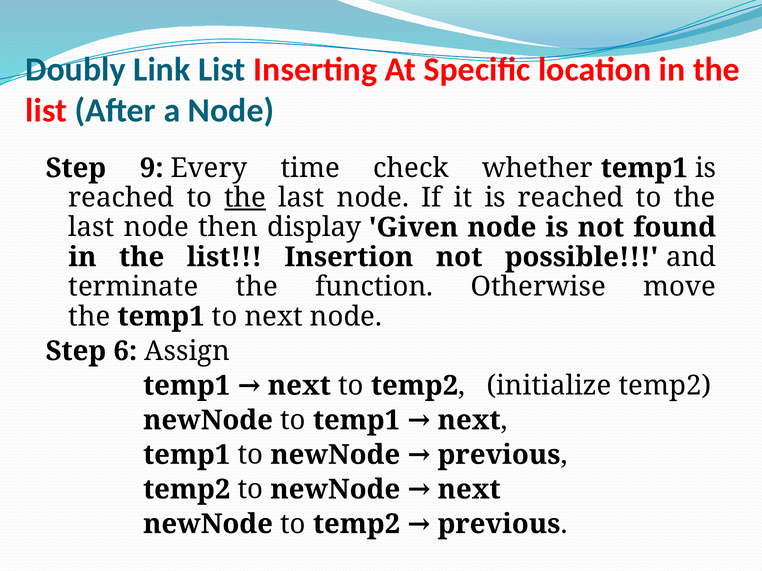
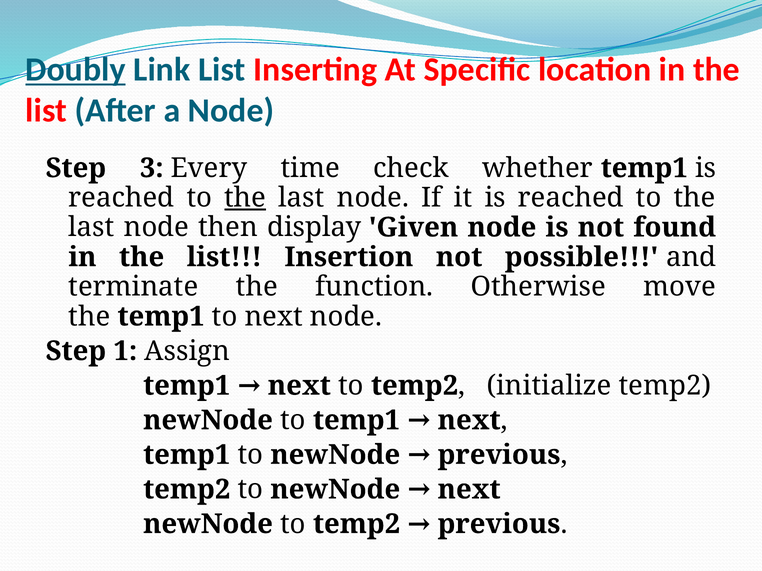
Doubly underline: none -> present (76, 70)
9: 9 -> 3 (152, 168)
6: 6 -> 1 (125, 351)
